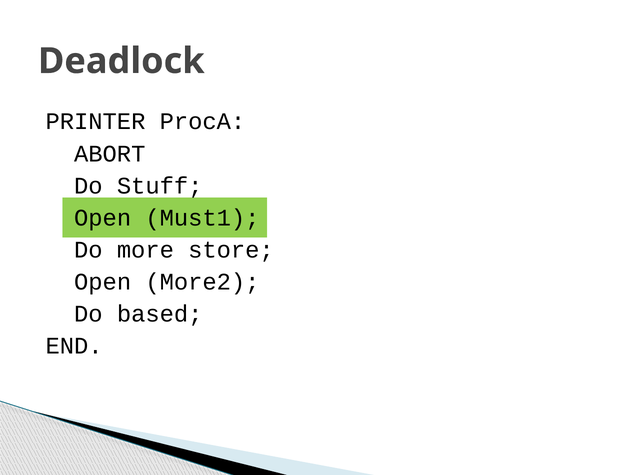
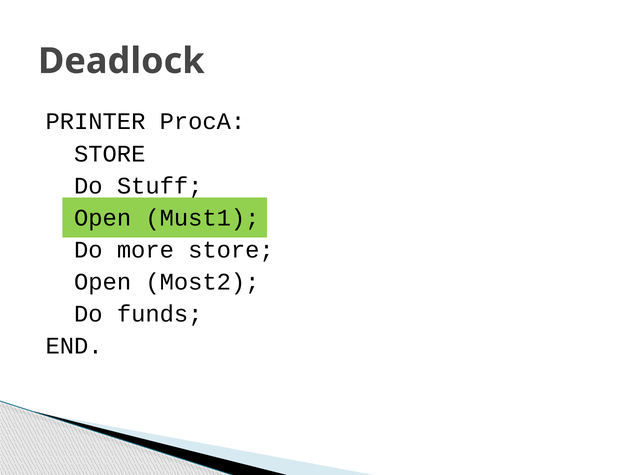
ABORT: ABORT -> STORE (110, 154)
More2: More2 -> Most2 (202, 282)
based: based -> funds (160, 314)
